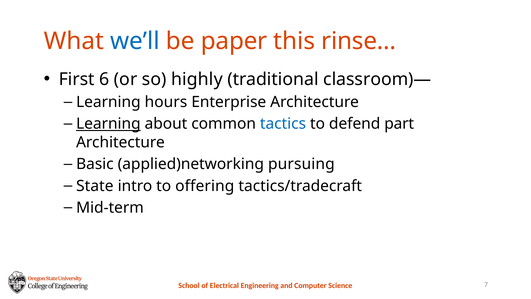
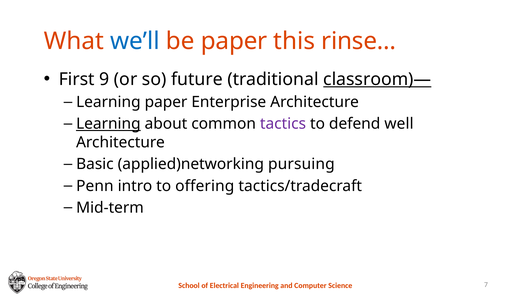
6: 6 -> 9 (104, 79)
highly: highly -> future (197, 79)
classroom)— underline: none -> present (377, 79)
Learning hours: hours -> paper (166, 102)
tactics colour: blue -> purple (283, 124)
part: part -> well (399, 124)
State: State -> Penn (95, 186)
